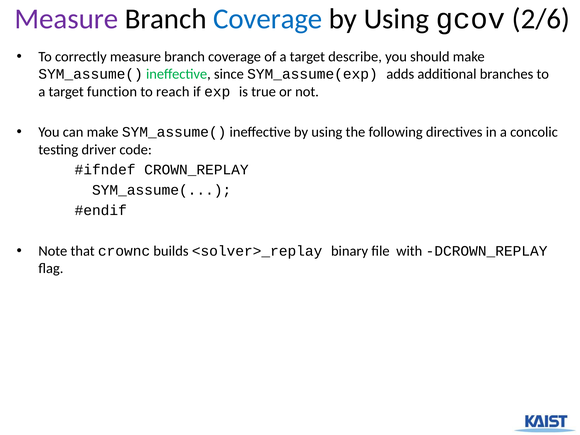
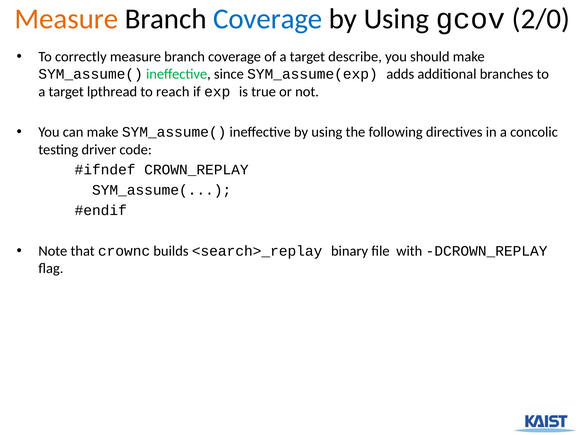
Measure colour: purple -> orange (66, 19)
2/6: 2/6 -> 2/0 (541, 19)
function: function -> lpthread (112, 92)
<solver>_replay: <solver>_replay -> <search>_replay (257, 251)
